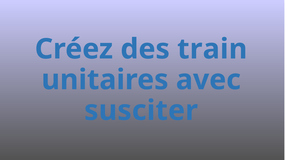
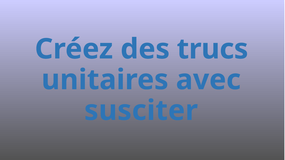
train: train -> trucs (212, 49)
